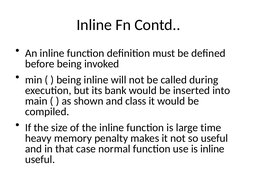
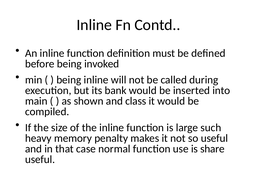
time: time -> such (211, 127)
is inline: inline -> share (212, 149)
